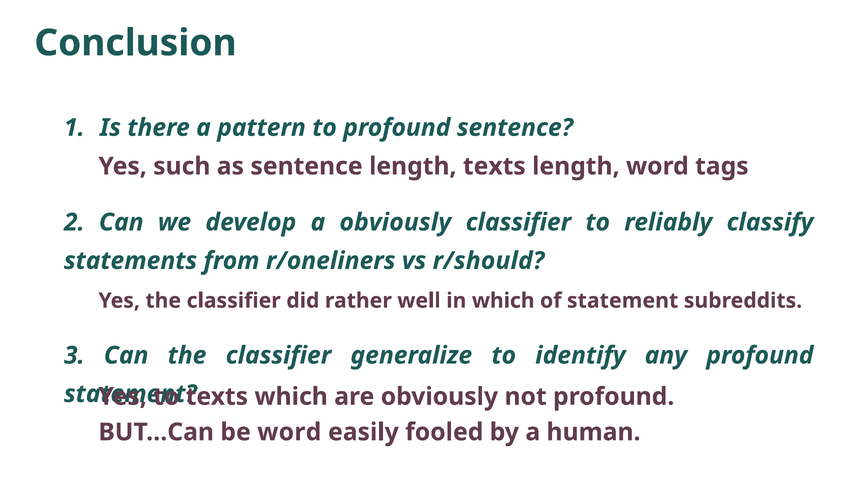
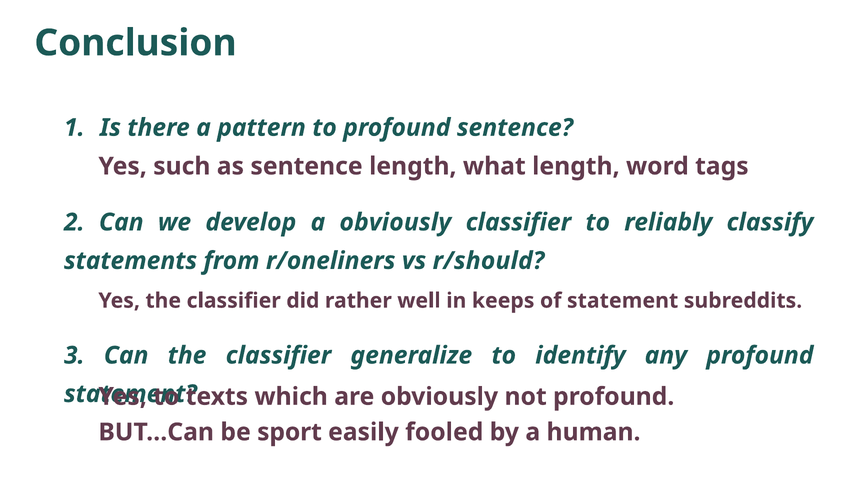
length texts: texts -> what (494, 166)
in which: which -> keeps (503, 301)
be word: word -> sport (289, 432)
